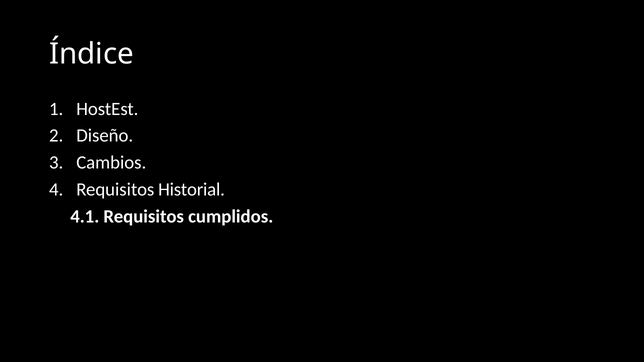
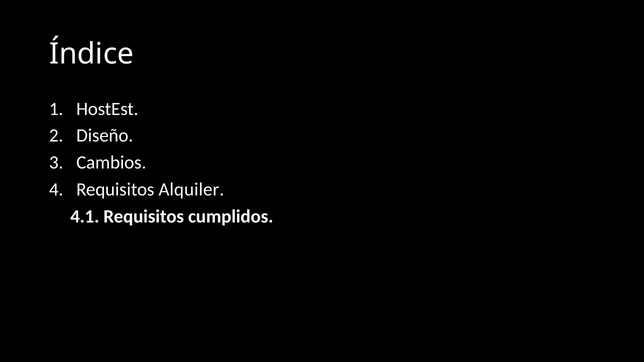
Historial: Historial -> Alquiler (191, 190)
